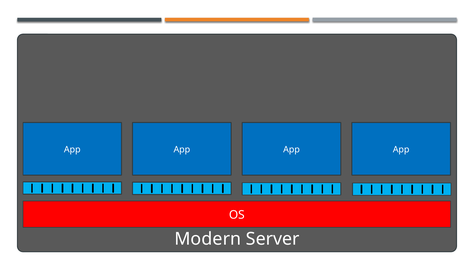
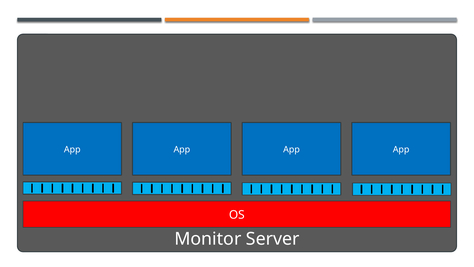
Modern: Modern -> Monitor (208, 239)
